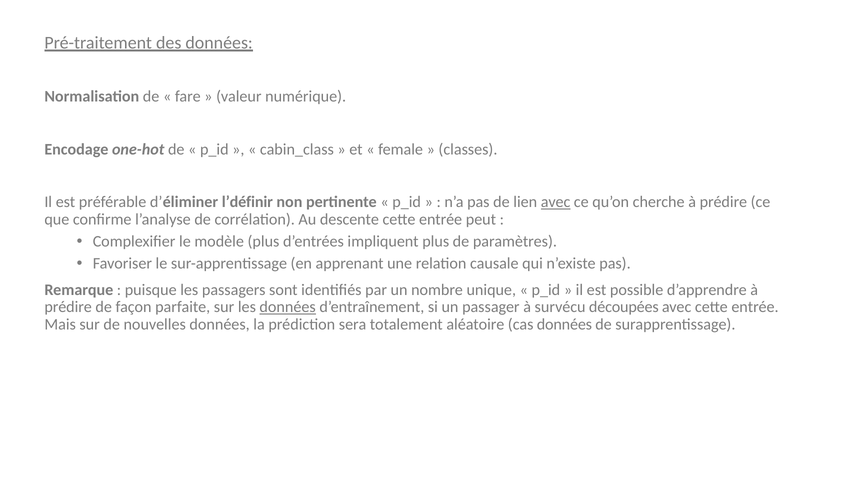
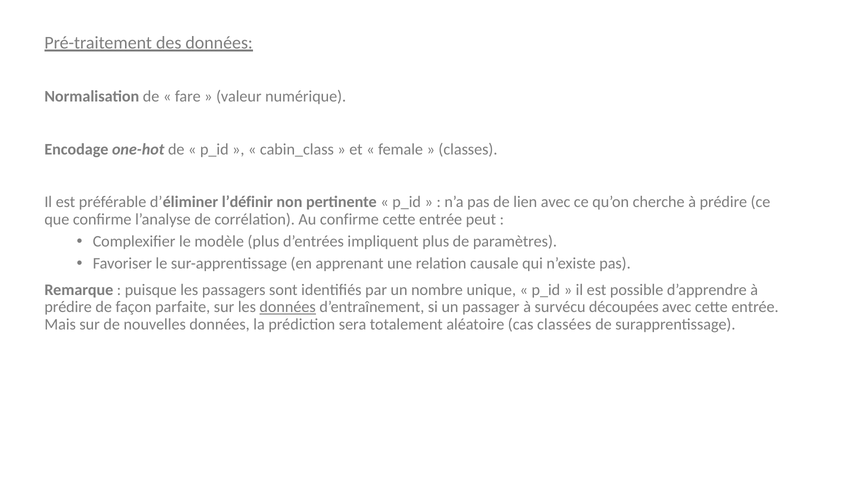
avec underline: present -> none (556, 202)
Au descente: descente -> confirme (349, 219)
cas données: données -> classées (564, 324)
